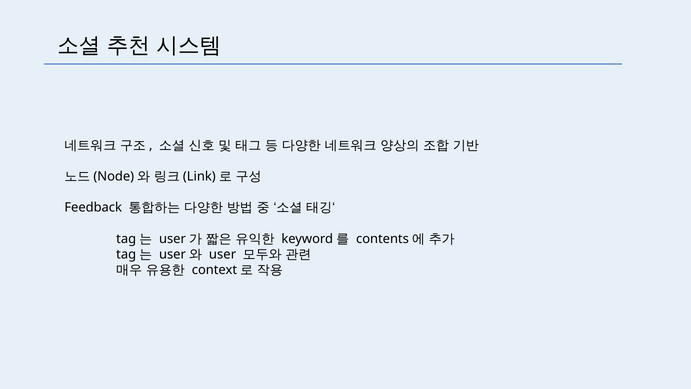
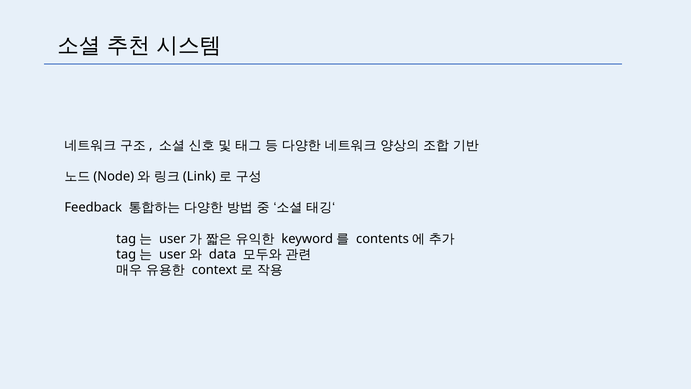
user: user -> data (223, 254)
